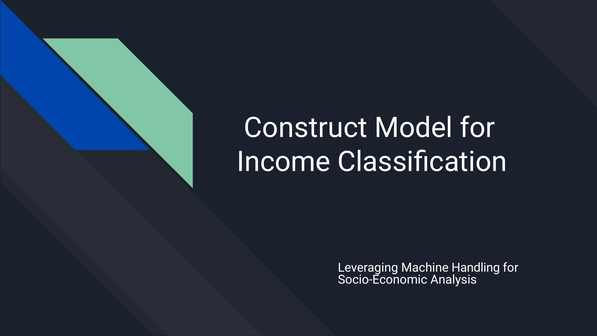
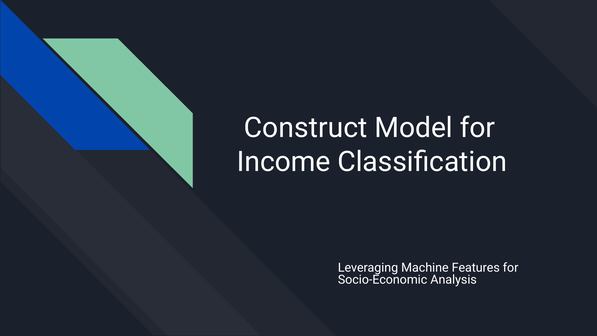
Handling: Handling -> Features (476, 268)
